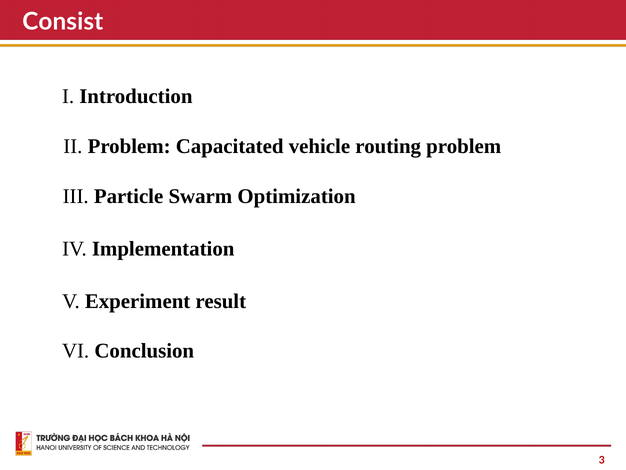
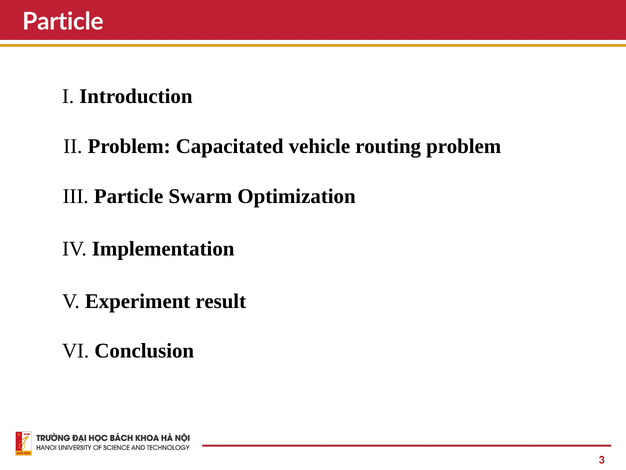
Consist: Consist -> Particle (63, 21)
